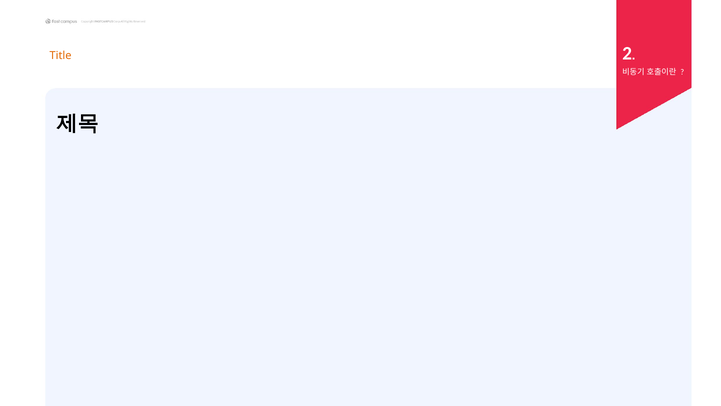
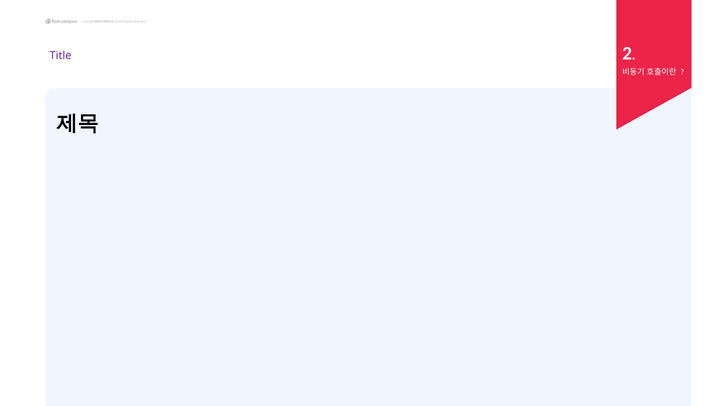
Title colour: orange -> purple (61, 55)
